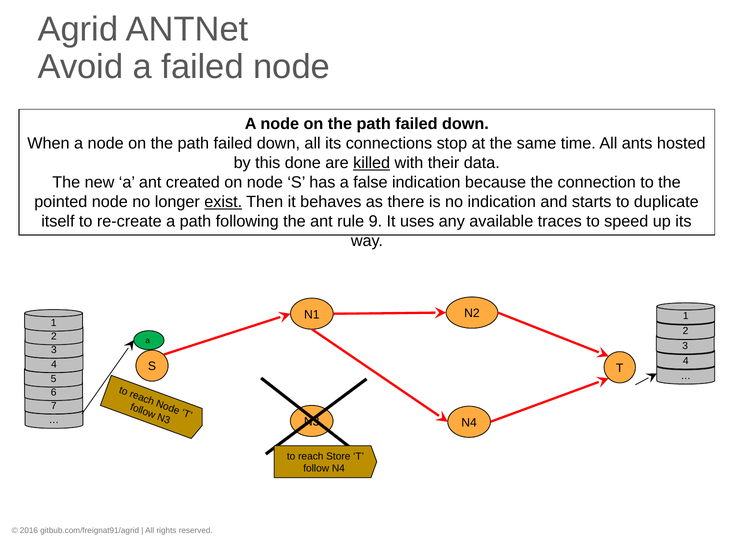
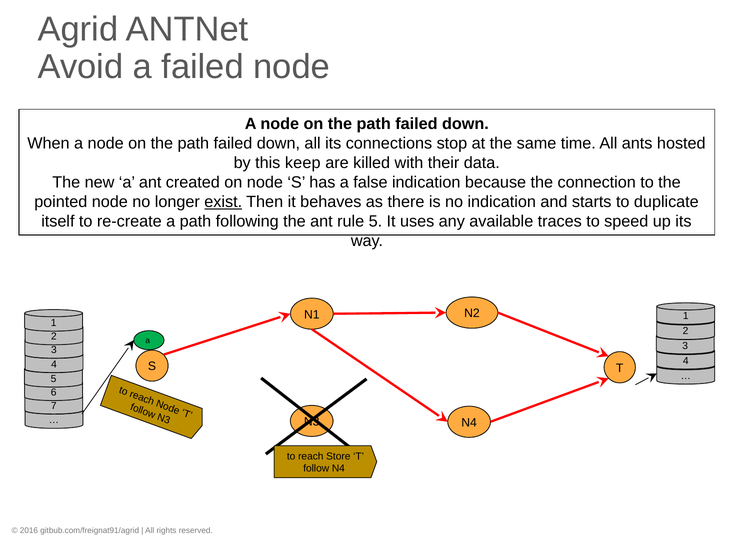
done: done -> keep (303, 163)
killed underline: present -> none (372, 163)
rule 9: 9 -> 5 (375, 221)
